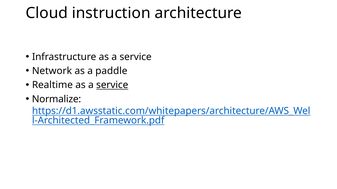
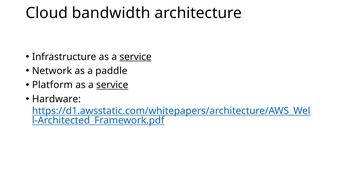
instruction: instruction -> bandwidth (111, 13)
service underline: none -> present (136, 57)
Realtime: Realtime -> Platform (52, 85)
Normalize: Normalize -> Hardware (56, 99)
